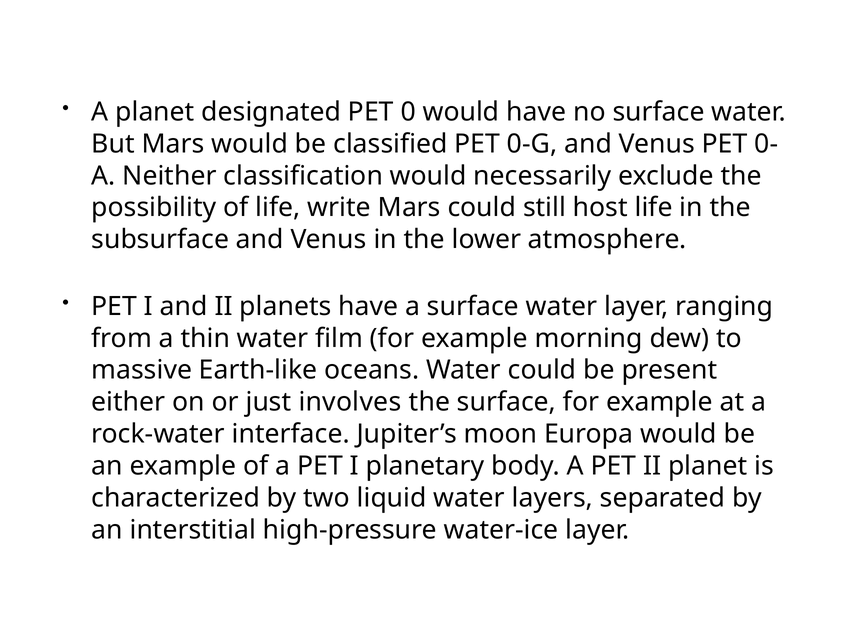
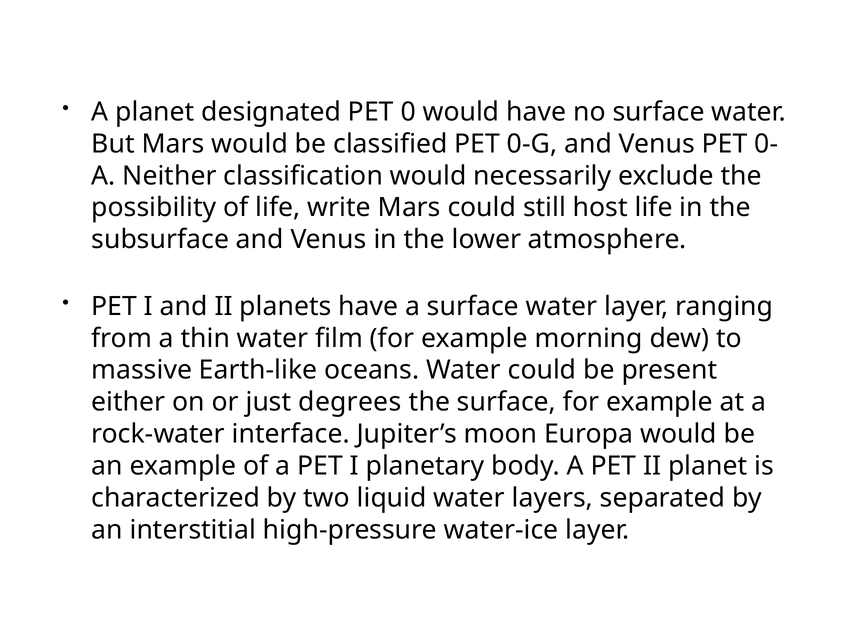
involves: involves -> degrees (350, 402)
